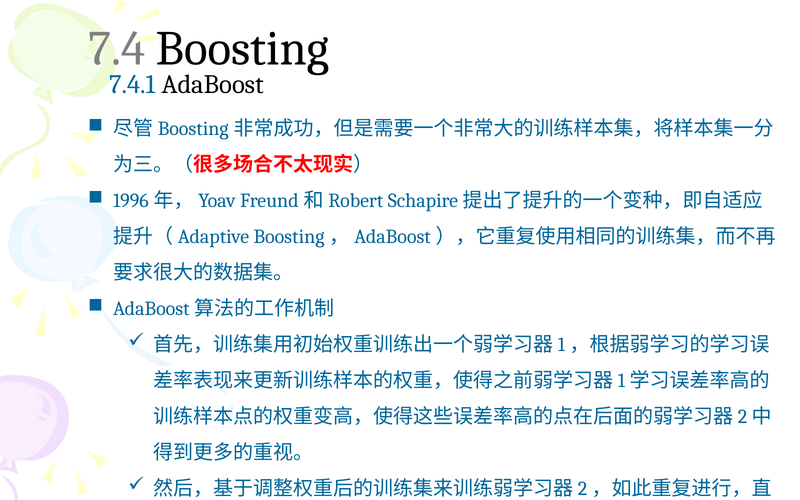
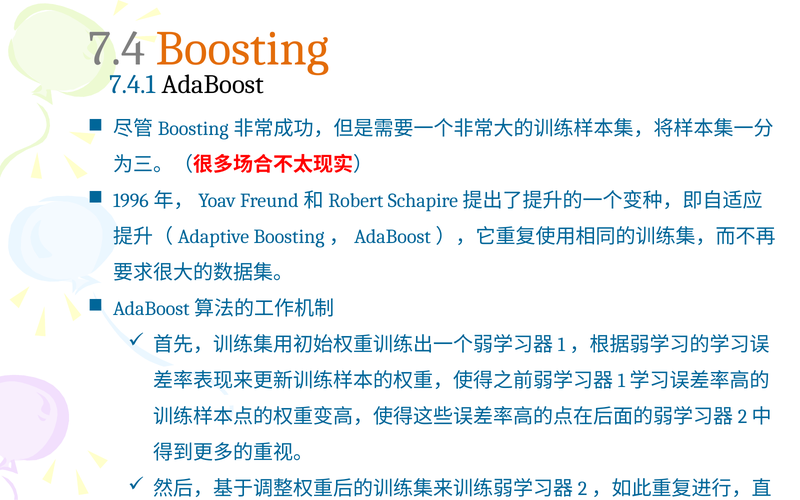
Boosting colour: black -> orange (243, 49)
